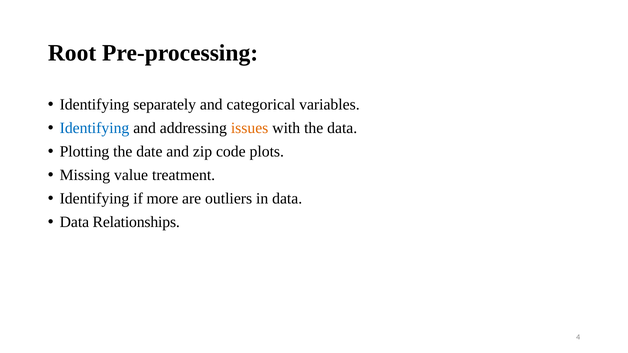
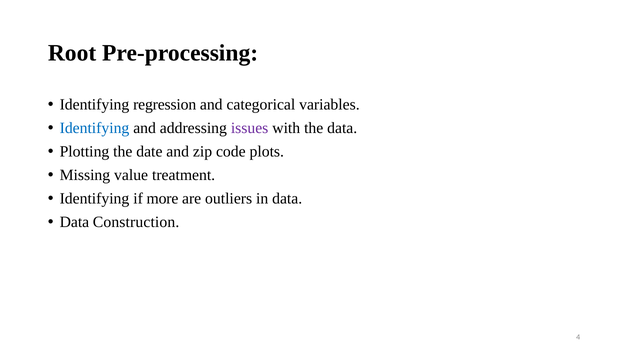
separately: separately -> regression (165, 105)
issues colour: orange -> purple (250, 128)
Relationships: Relationships -> Construction (136, 222)
